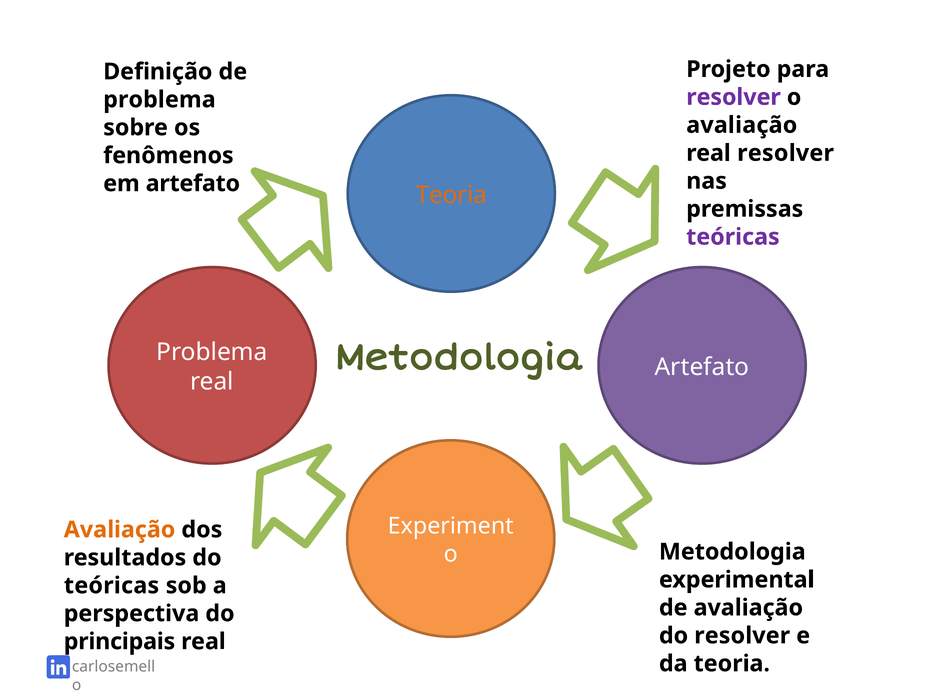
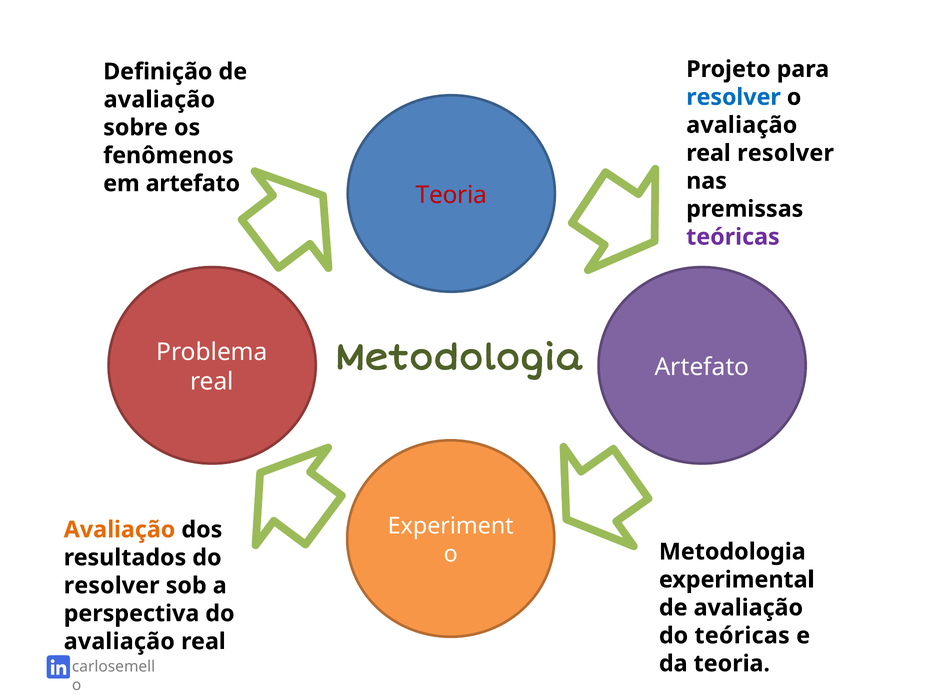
resolver colour: purple -> blue (733, 97)
problema: problema -> avaliação (159, 100)
Teoria colour: orange -> red (451, 195)
teóricas: teóricas -> resolver (112, 586)
do resolver: resolver -> teóricas (742, 636)
principais: principais -> avaliação (119, 642)
